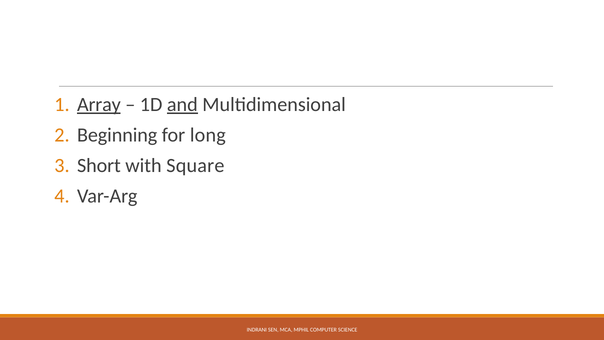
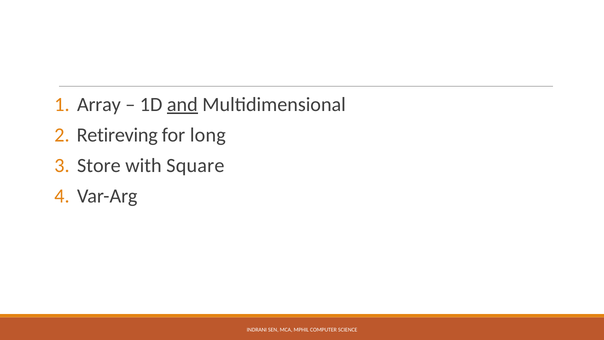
Array underline: present -> none (99, 104)
Beginning: Beginning -> Retireving (117, 135)
Short: Short -> Store (99, 166)
